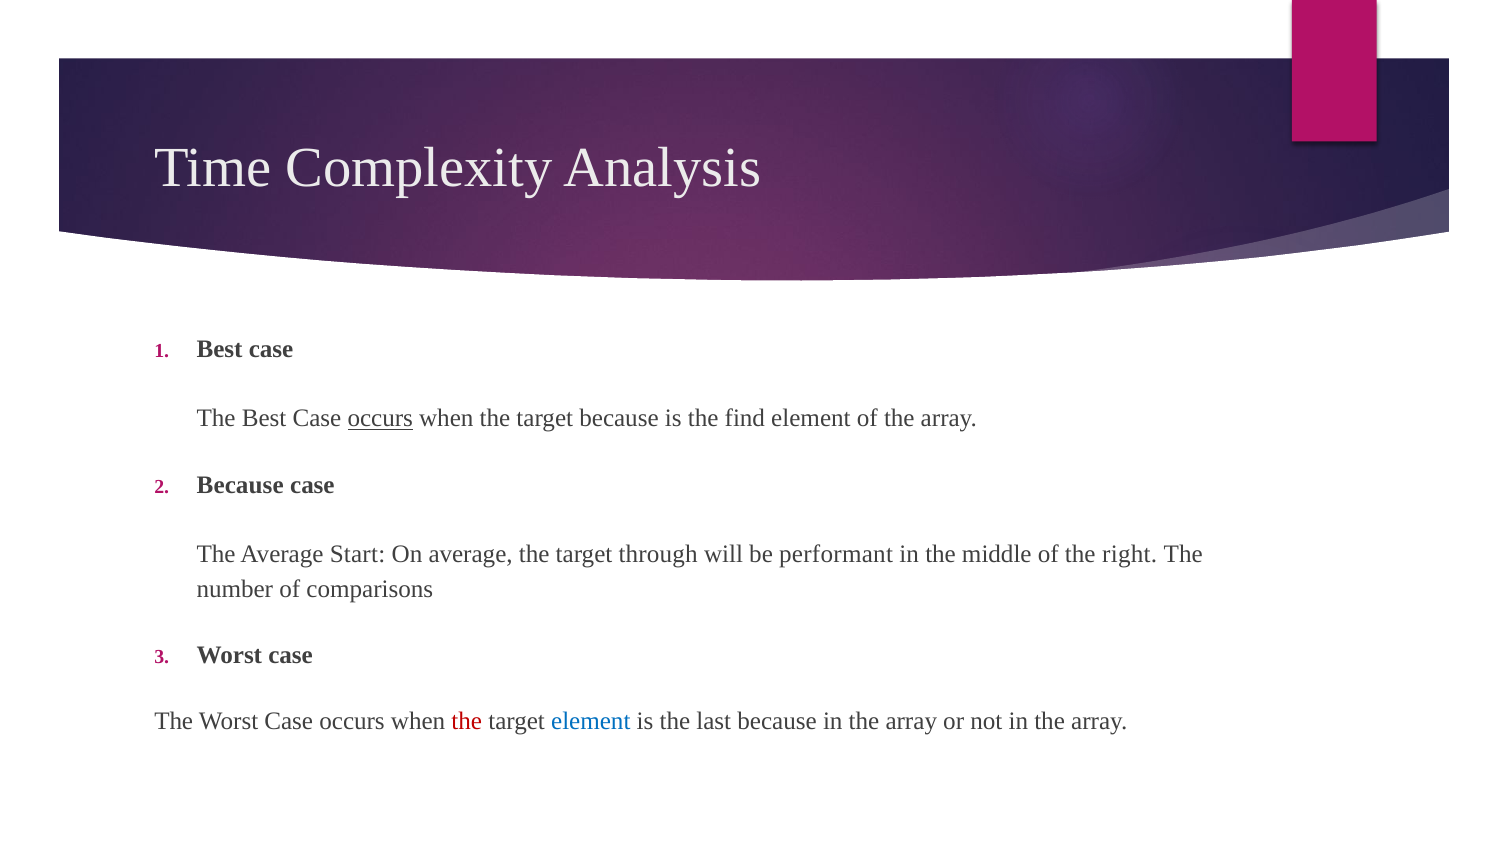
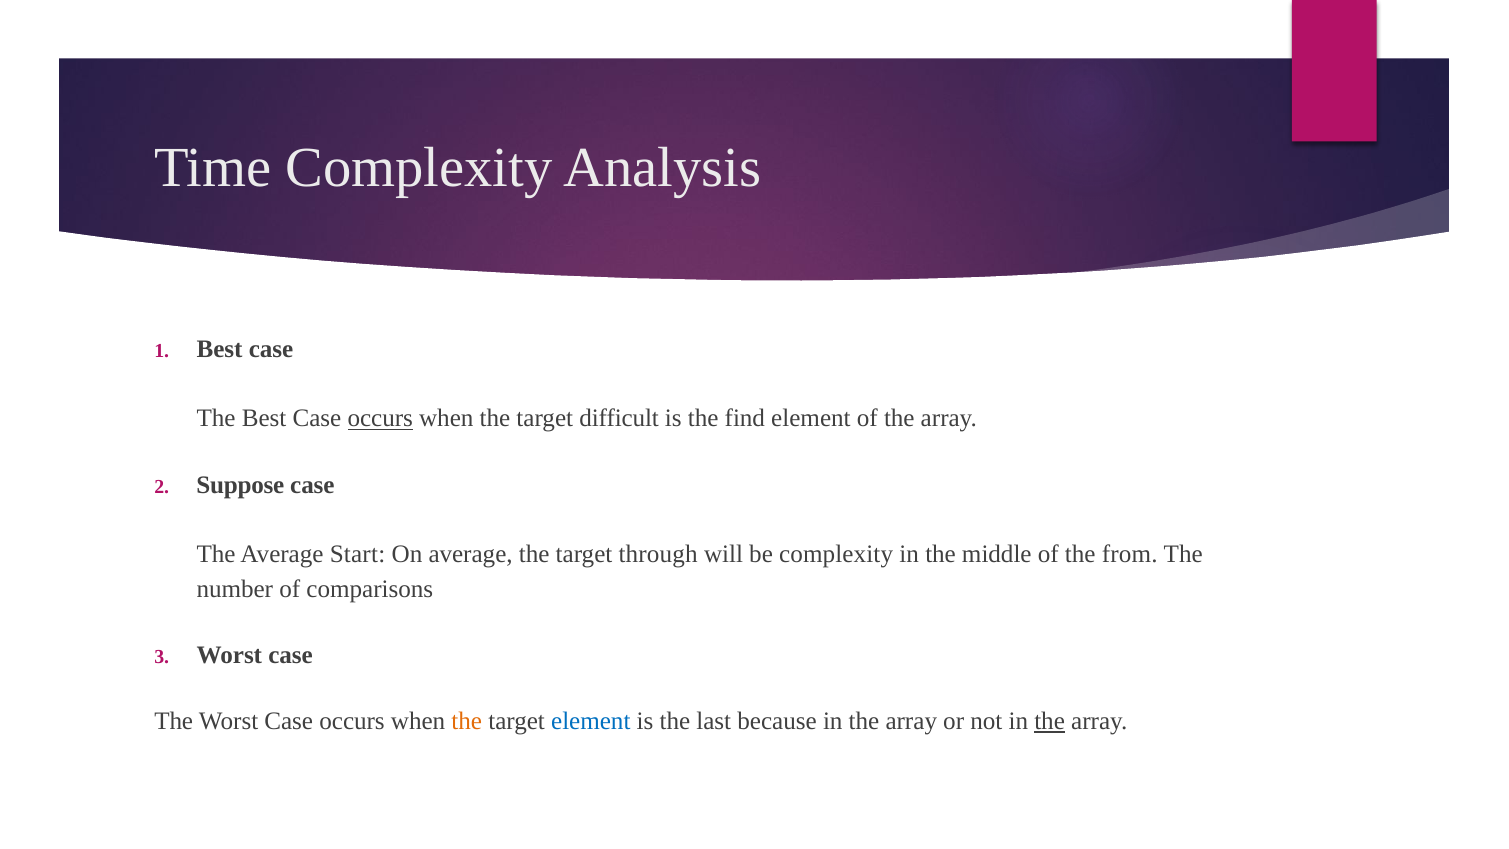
target because: because -> difficult (619, 419)
Because: Because -> Suppose (240, 485)
be performant: performant -> complexity (836, 554)
right: right -> from (1130, 554)
the colour: red -> orange (467, 721)
the underline: none -> present (1050, 721)
